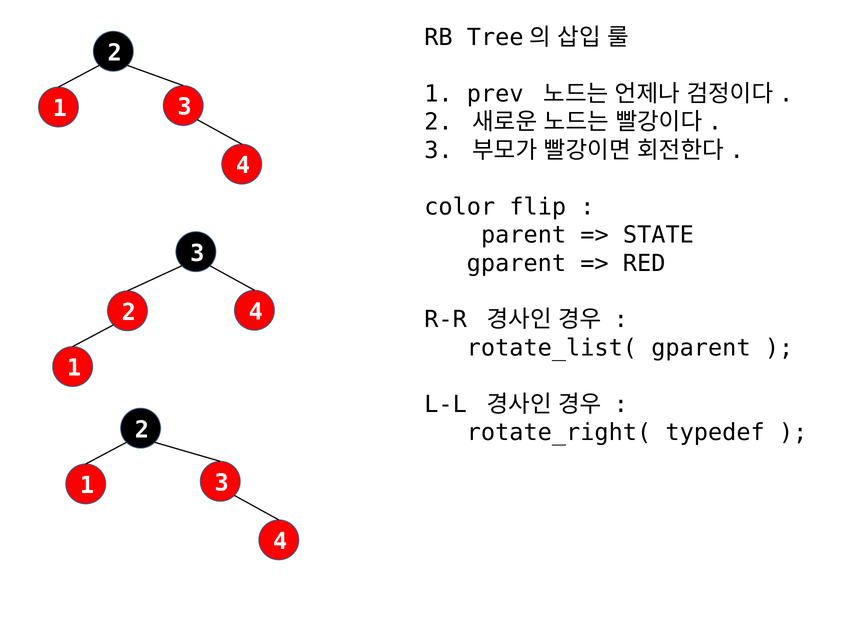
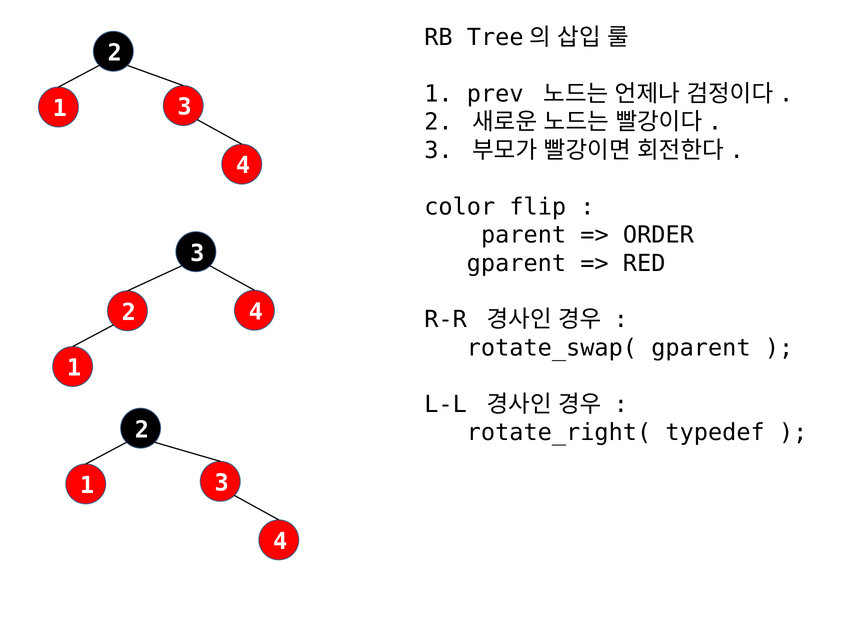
STATE: STATE -> ORDER (658, 235)
rotate_list(: rotate_list( -> rotate_swap( (552, 348)
